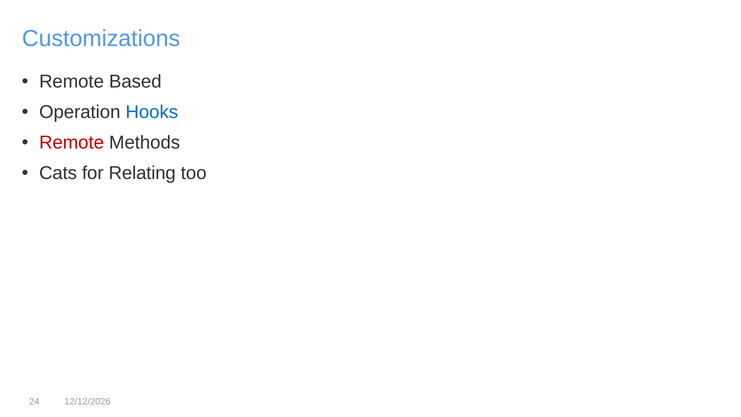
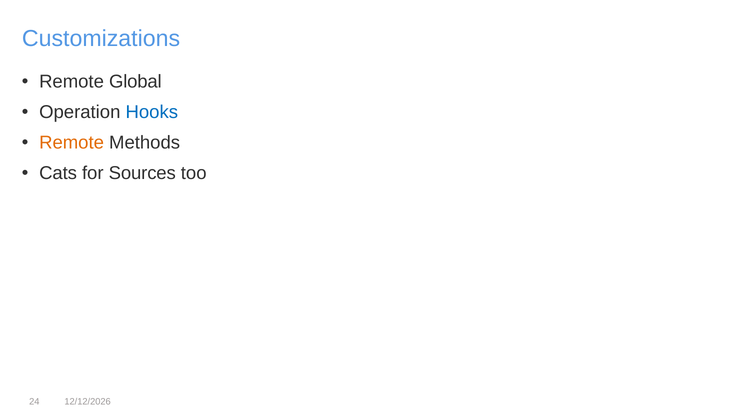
Based: Based -> Global (135, 82)
Remote colour: red -> orange (72, 142)
Relating: Relating -> Sources (142, 173)
